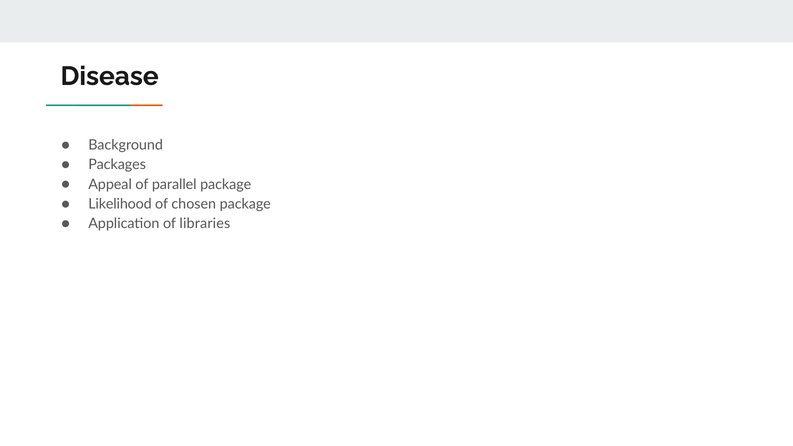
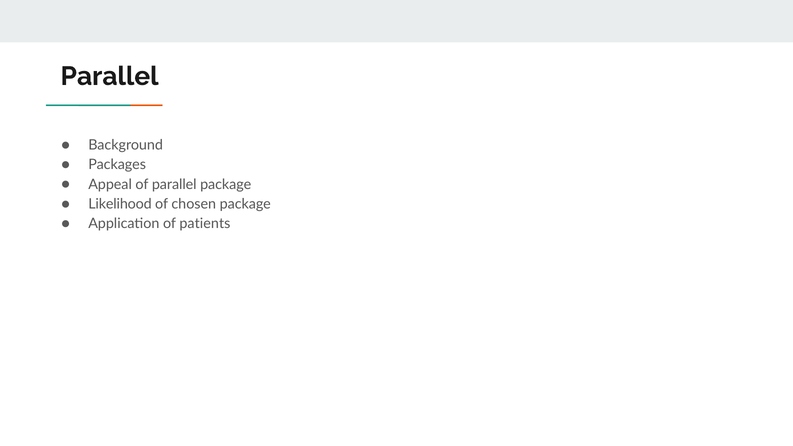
Disease: Disease -> Parallel (109, 76)
libraries: libraries -> patients (205, 224)
